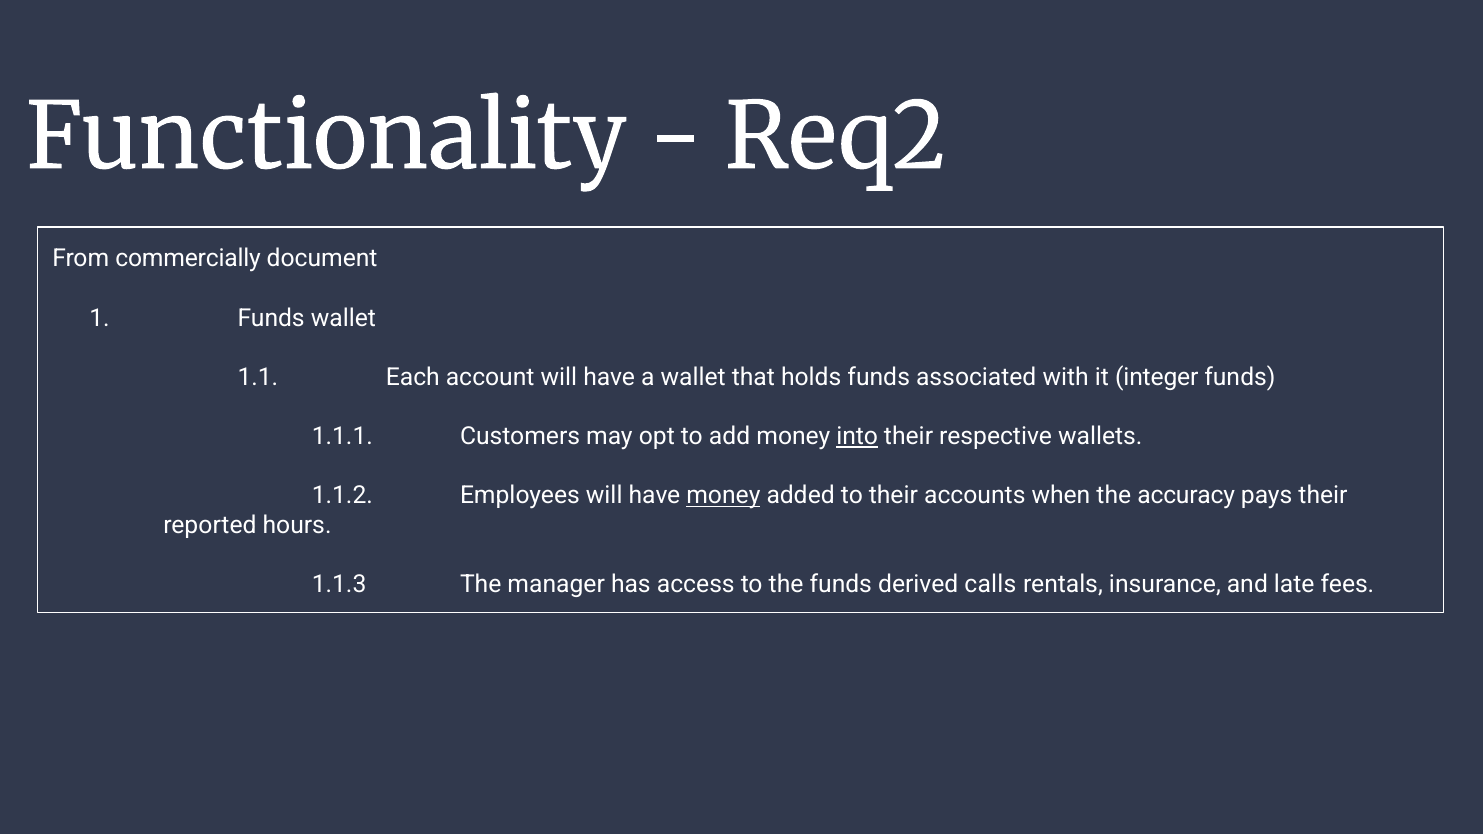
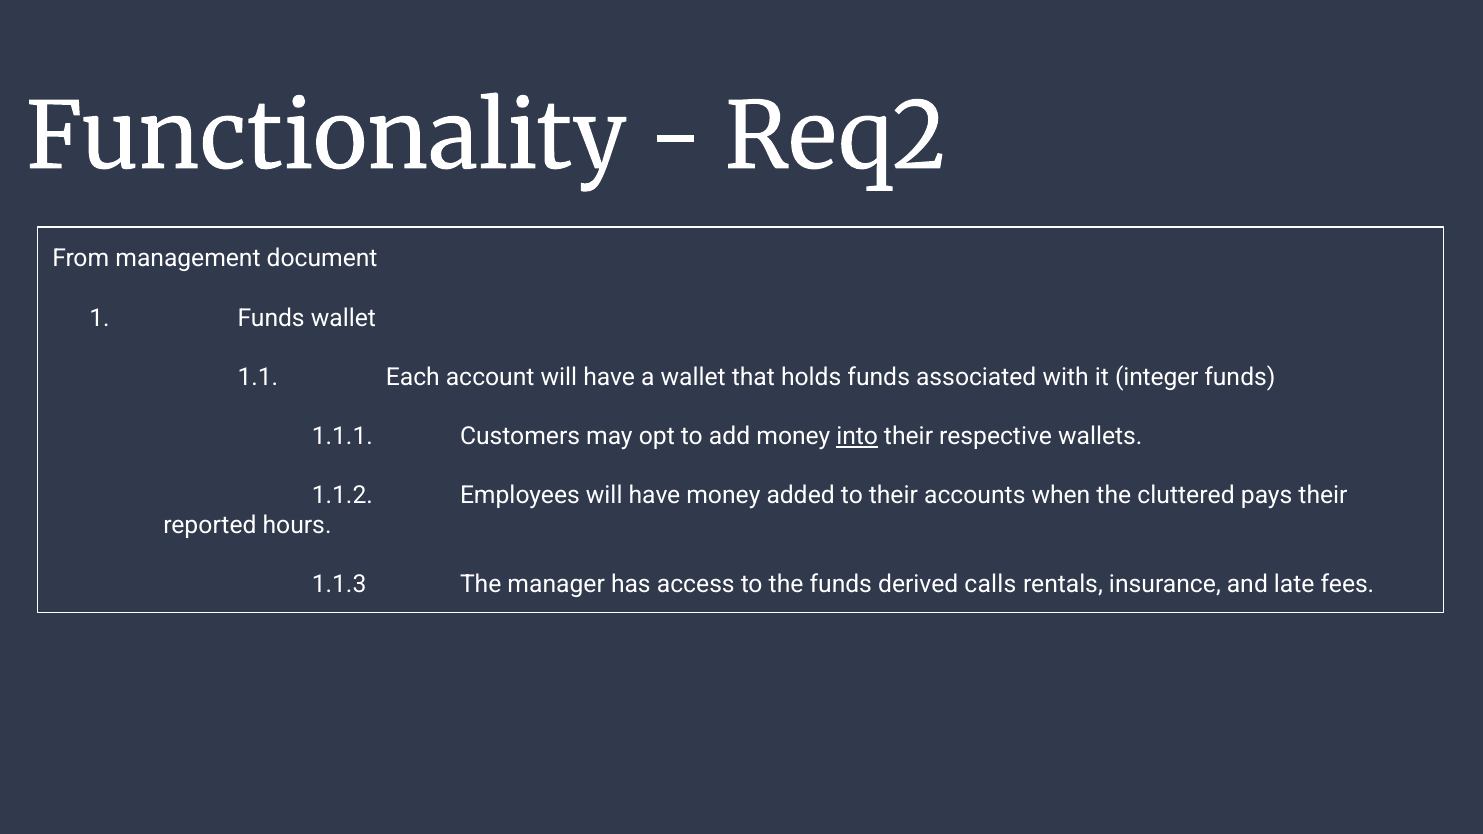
commercially: commercially -> management (188, 259)
money underline: present -> none (723, 496)
accuracy: accuracy -> cluttered (1186, 496)
